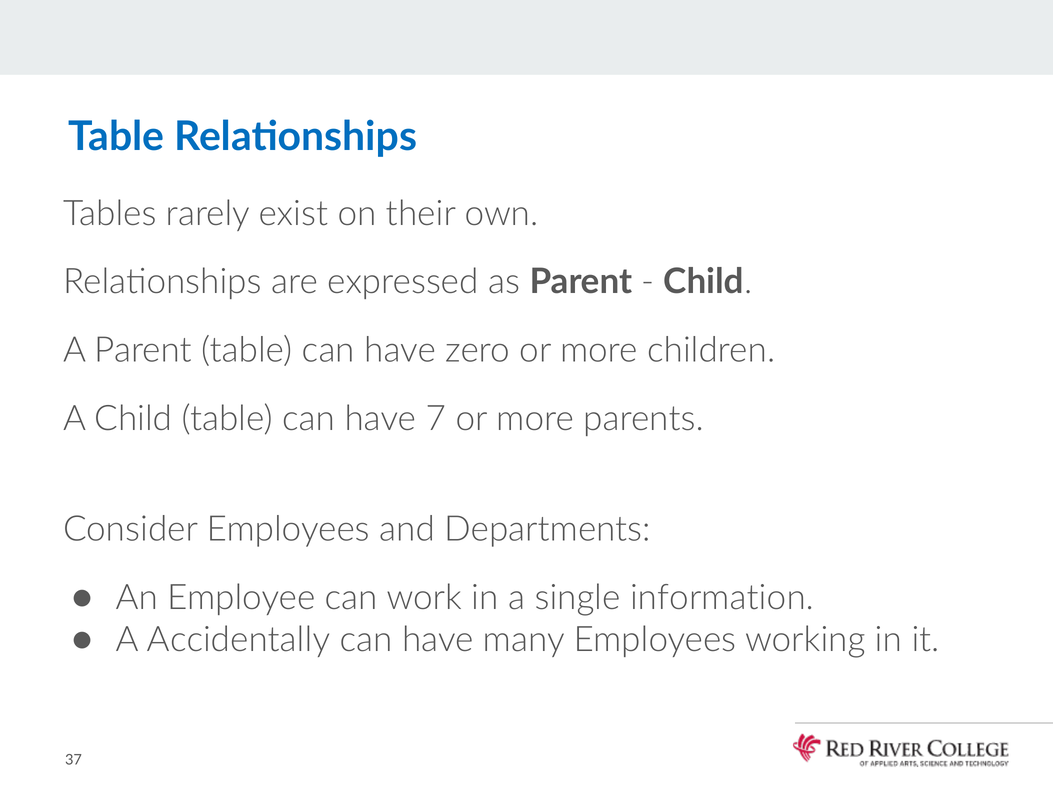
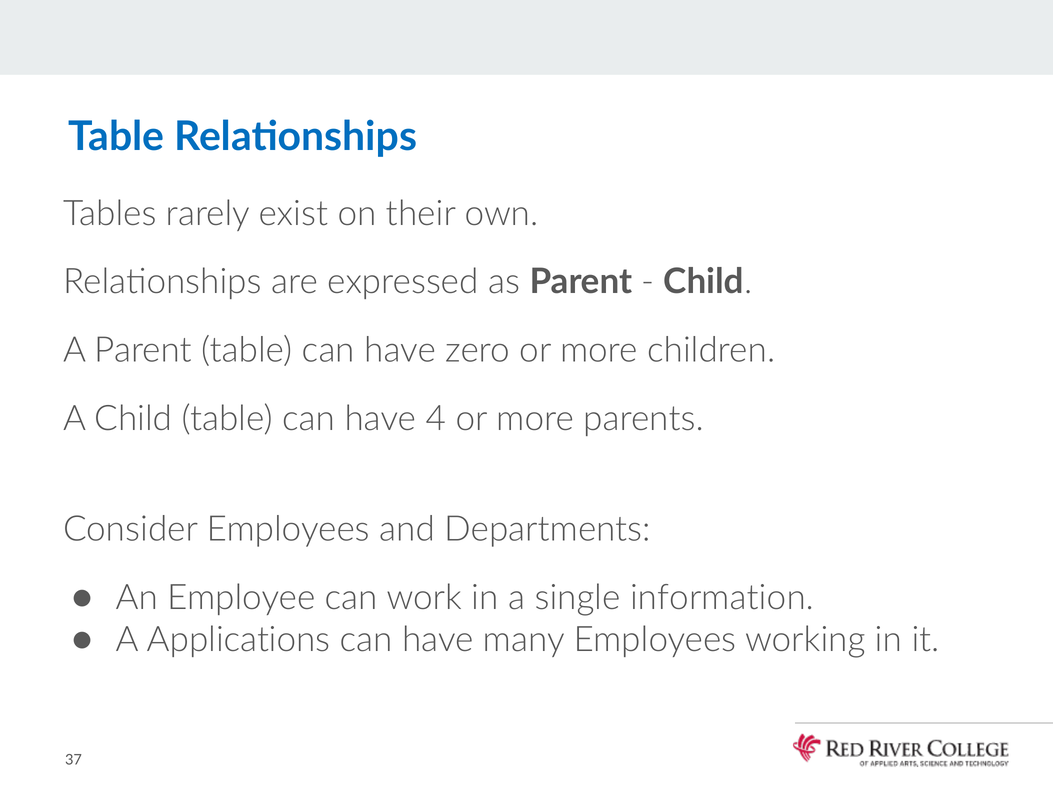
7: 7 -> 4 (436, 419)
Accidentally: Accidentally -> Applications (239, 640)
